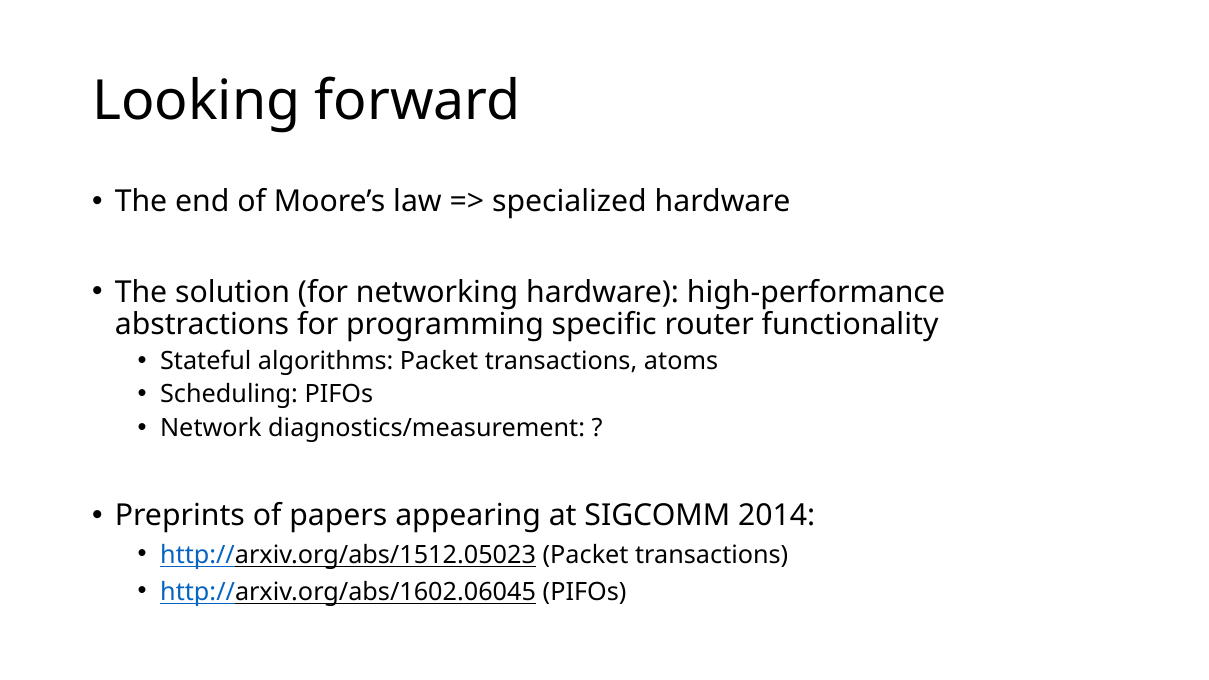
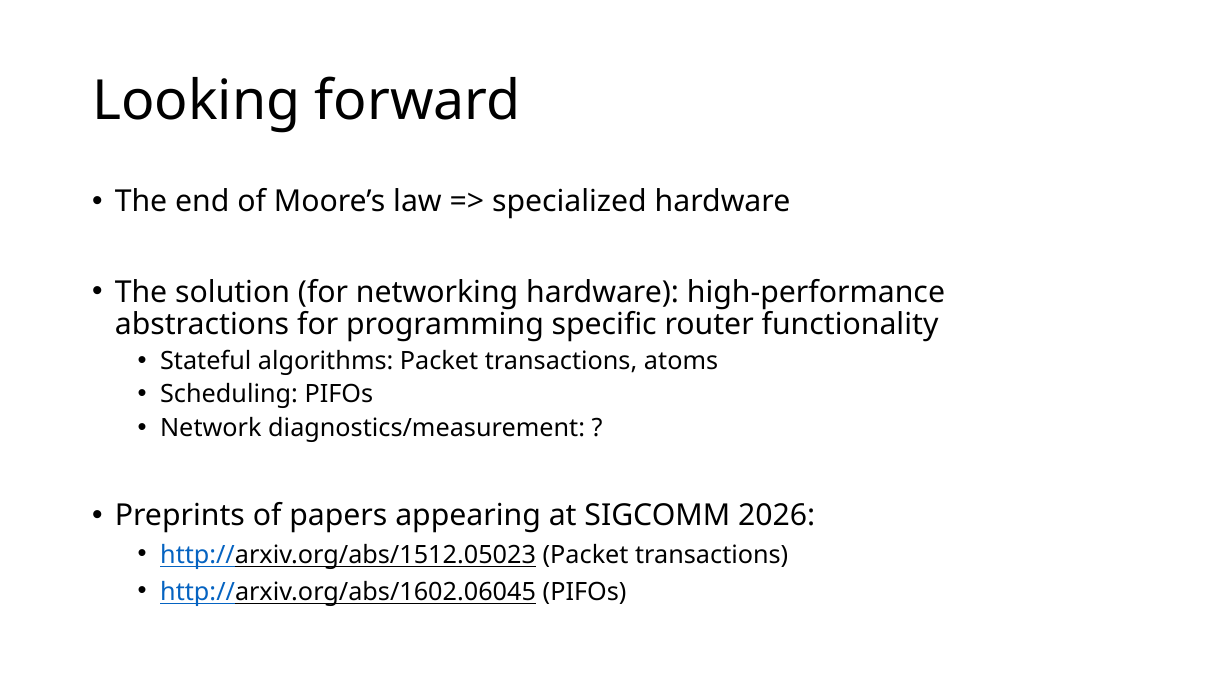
2014: 2014 -> 2026 (777, 516)
